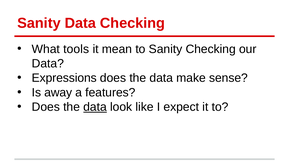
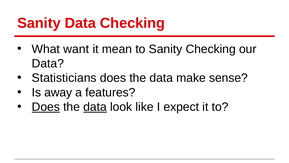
tools: tools -> want (76, 49)
Expressions: Expressions -> Statisticians (64, 78)
Does underline: none -> present (46, 107)
